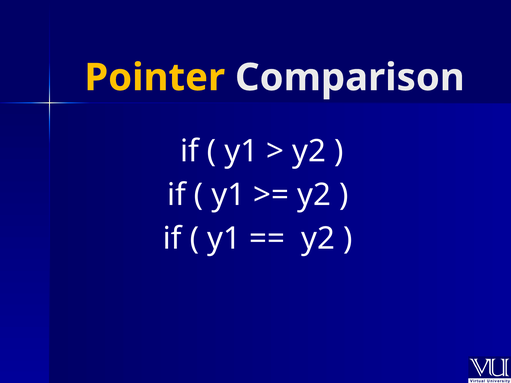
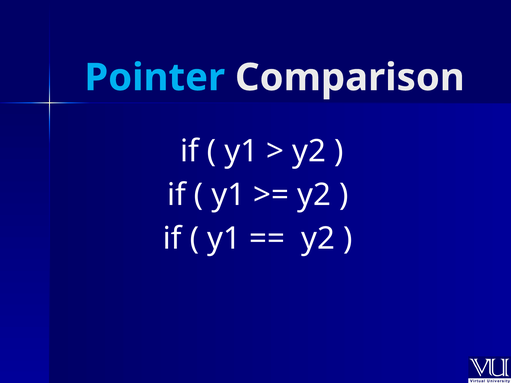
Pointer colour: yellow -> light blue (155, 78)
